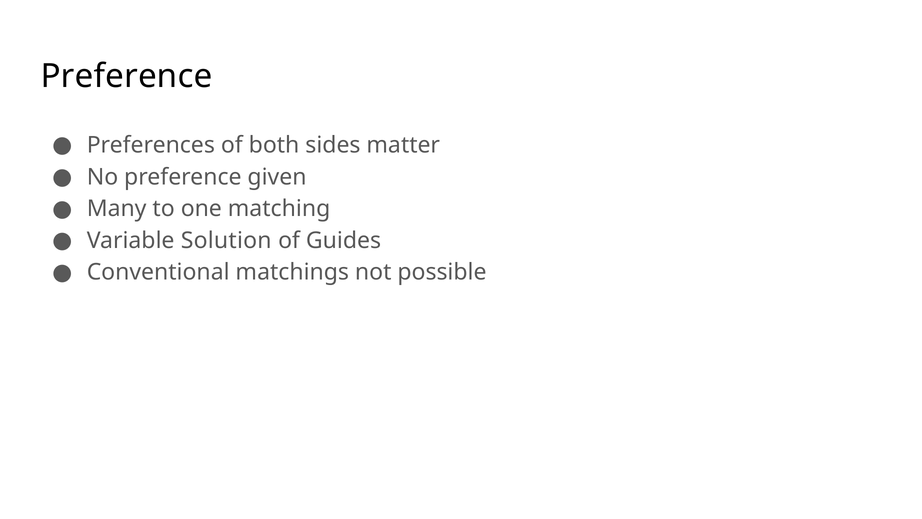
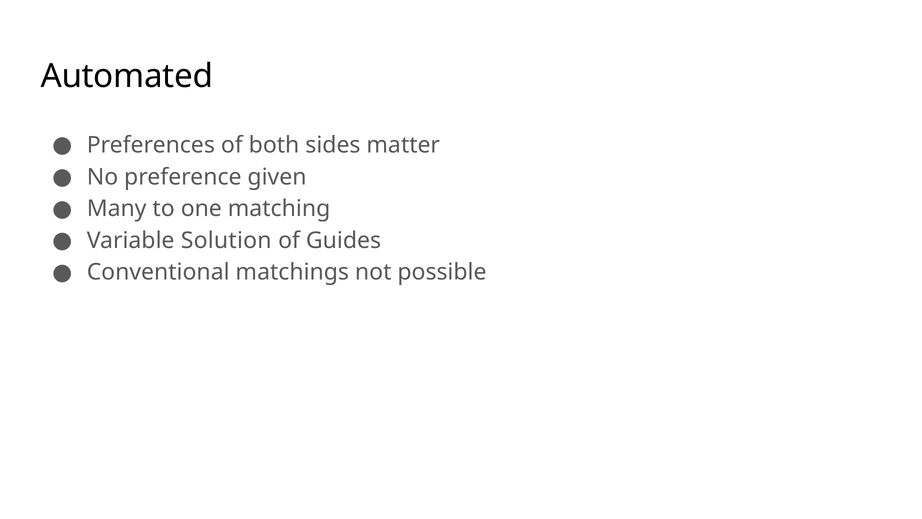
Preference: Preference -> Automated (127, 76)
